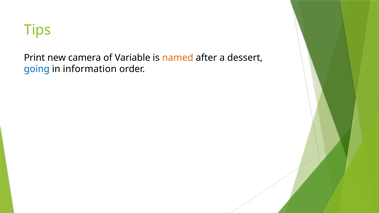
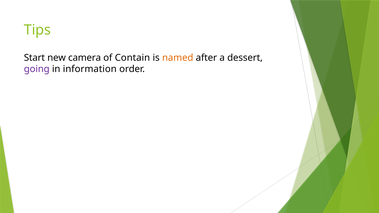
Print: Print -> Start (34, 58)
Variable: Variable -> Contain (132, 58)
going colour: blue -> purple (37, 69)
